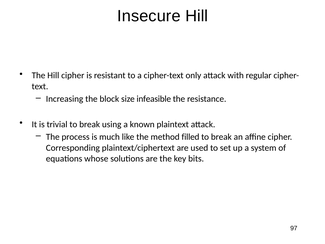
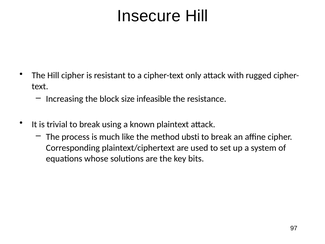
regular: regular -> rugged (259, 75)
filled: filled -> ubsti (190, 137)
